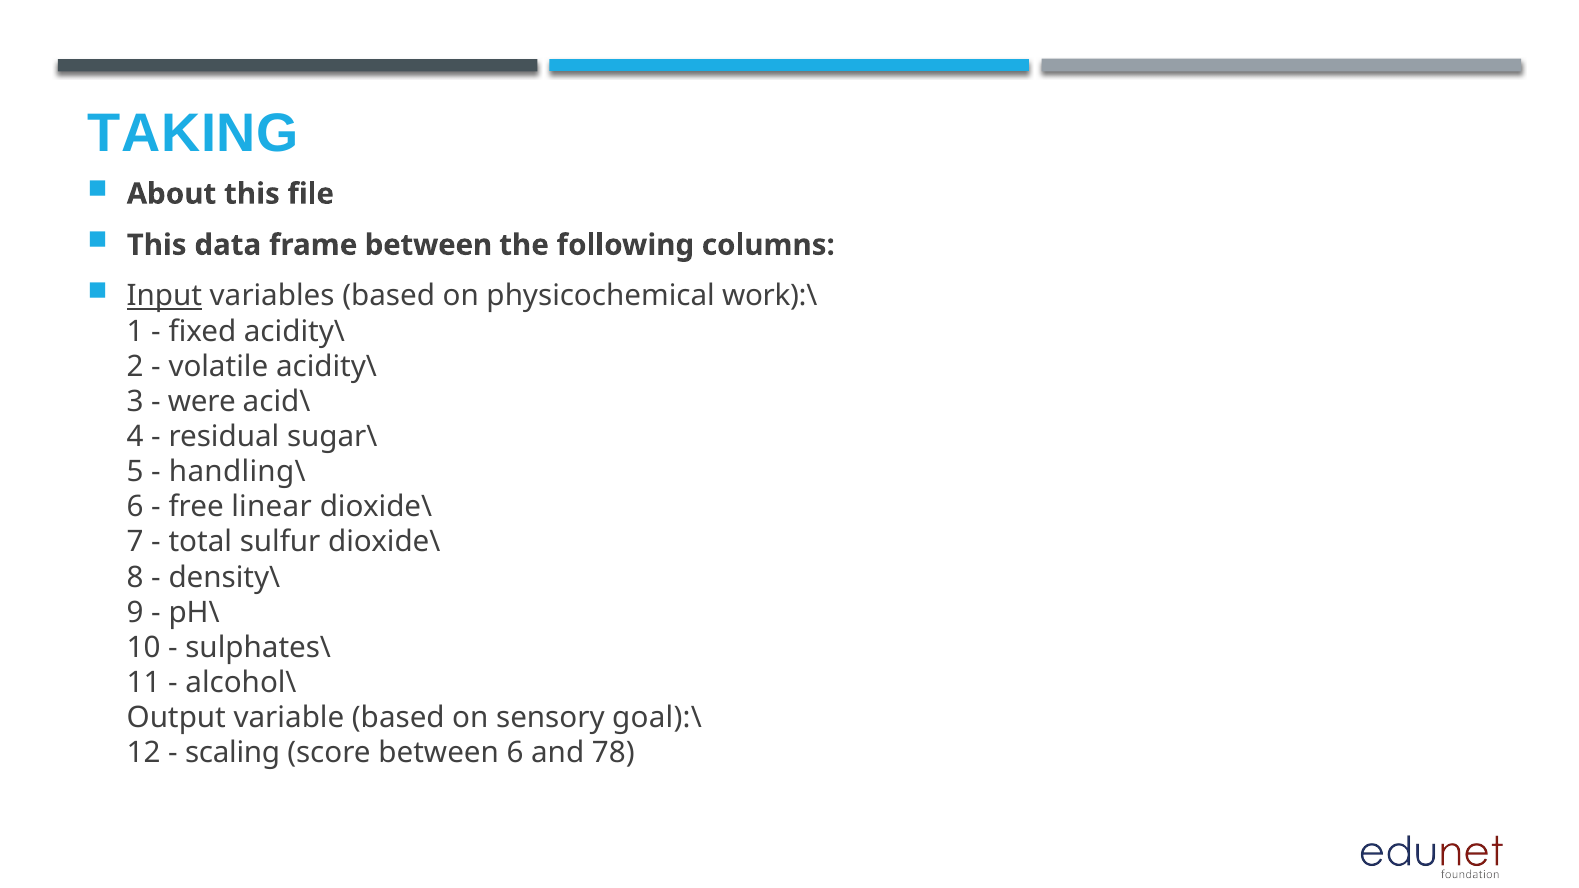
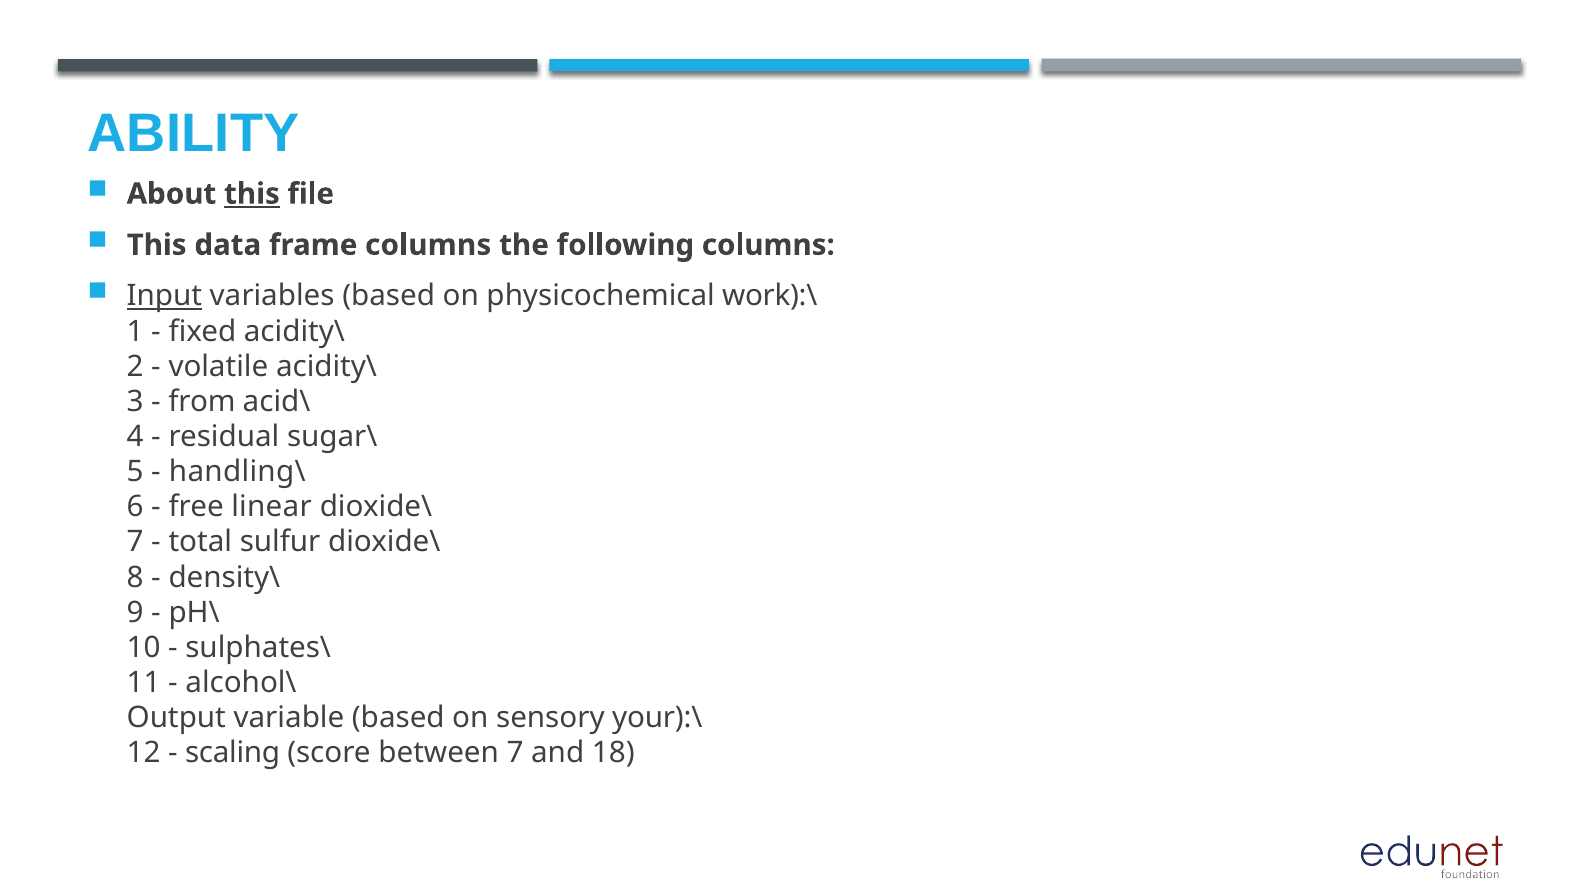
TAKING: TAKING -> ABILITY (193, 133)
this underline: none -> present (252, 194)
frame between: between -> columns (428, 245)
were: were -> from (202, 402)
goal):\: goal):\ -> your):\ (657, 718)
between 6: 6 -> 7 (515, 753)
78: 78 -> 18 (613, 753)
